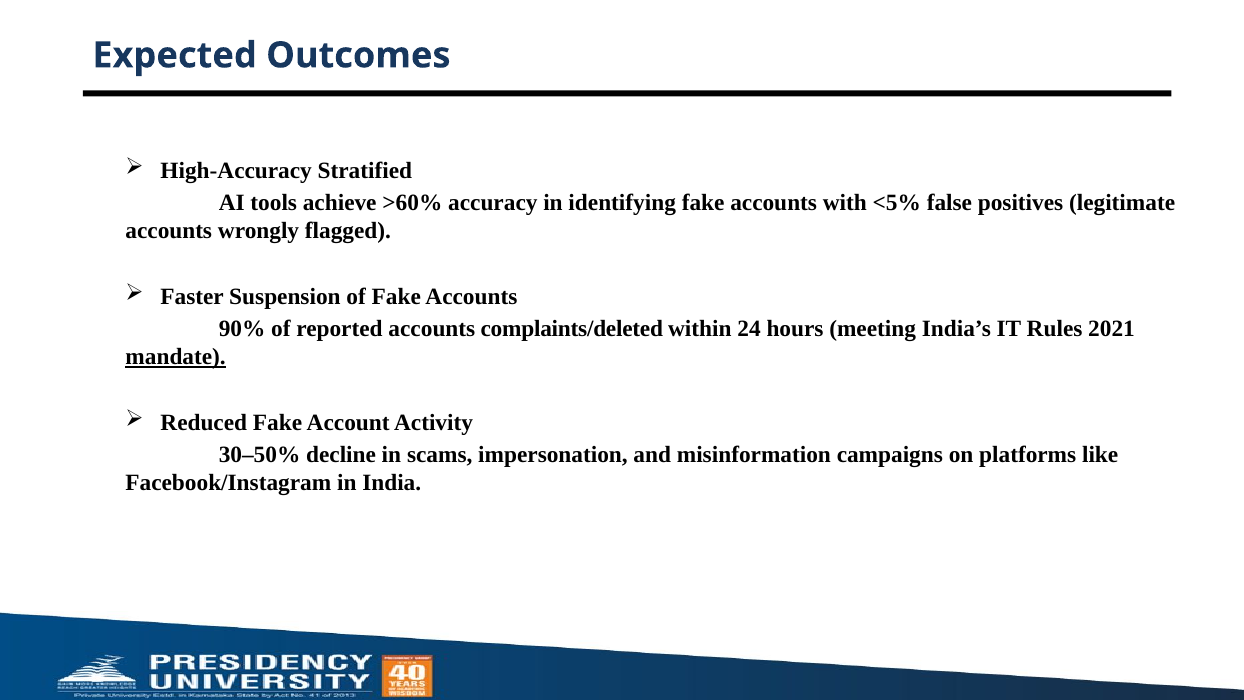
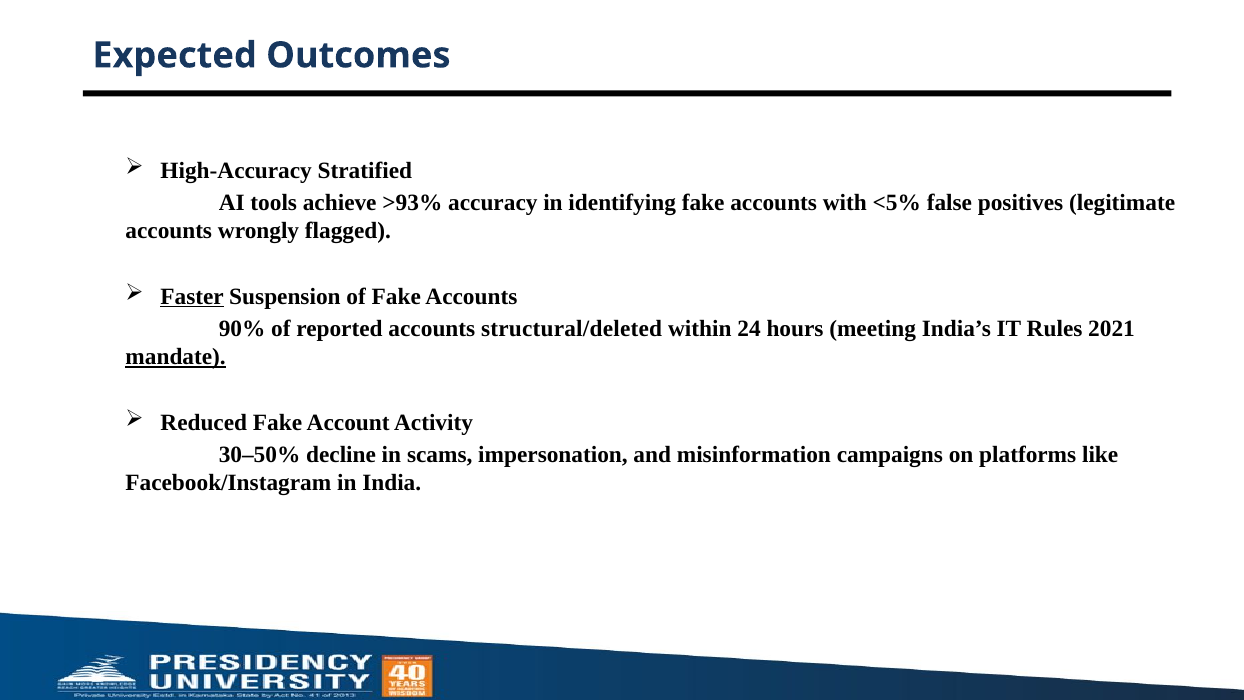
>60%: >60% -> >93% (412, 203)
Faster underline: none -> present (192, 296)
complaints/deleted: complaints/deleted -> structural/deleted (572, 329)
